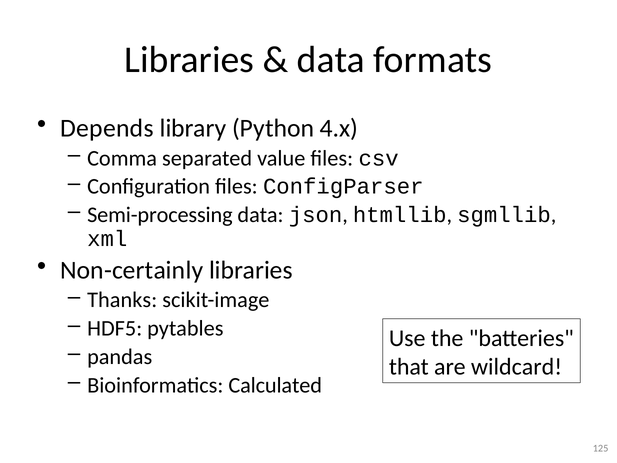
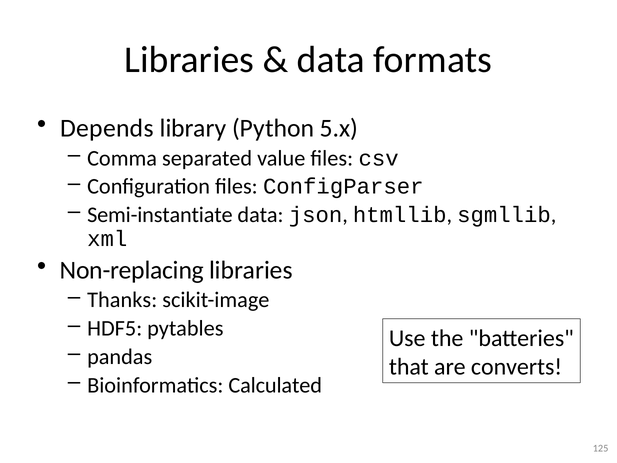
4.x: 4.x -> 5.x (339, 128)
Semi-processing: Semi-processing -> Semi-instantiate (160, 215)
Non-certainly: Non-certainly -> Non-replacing (132, 270)
wildcard: wildcard -> converts (517, 367)
